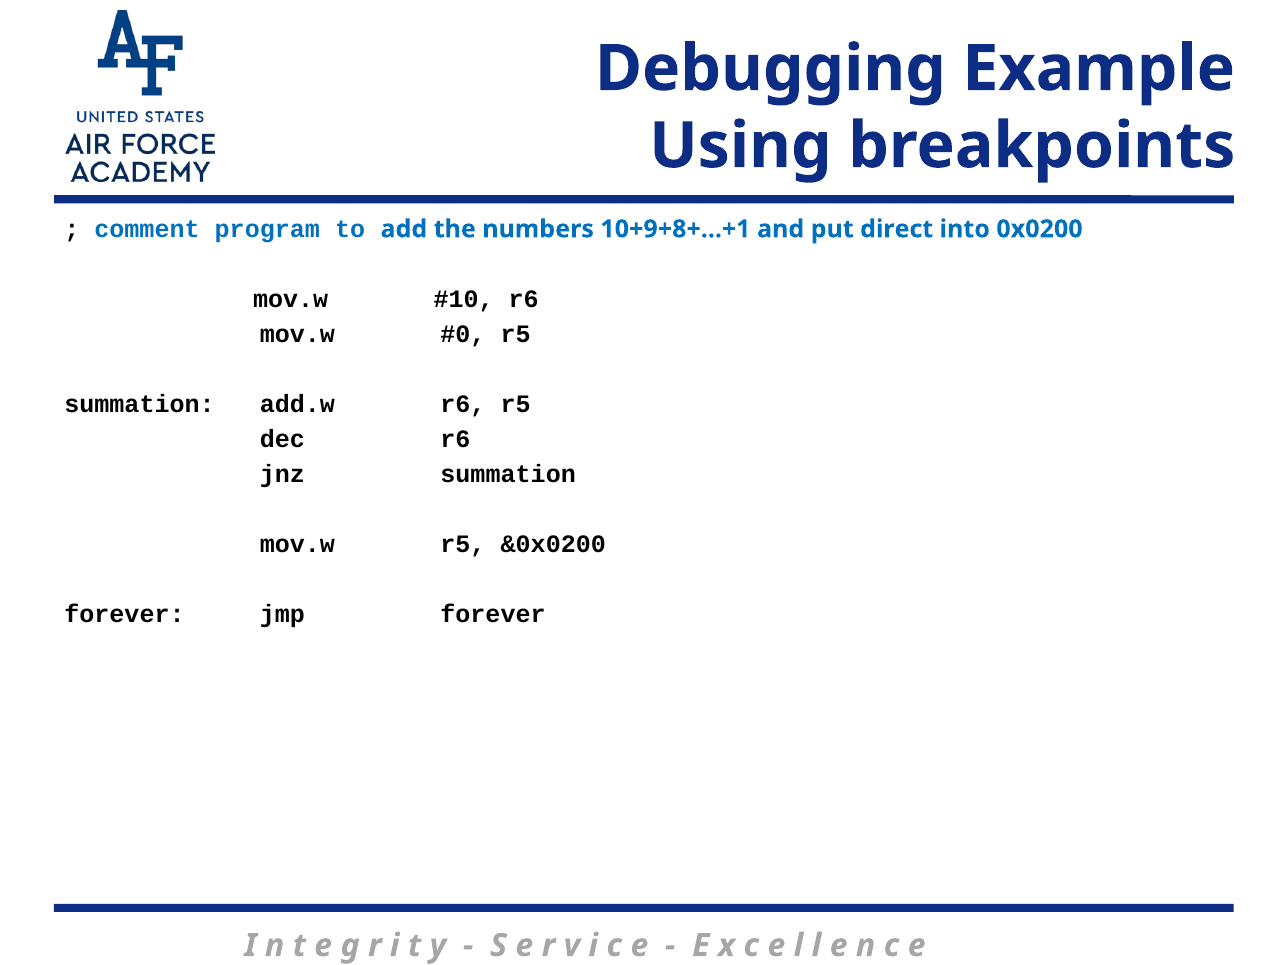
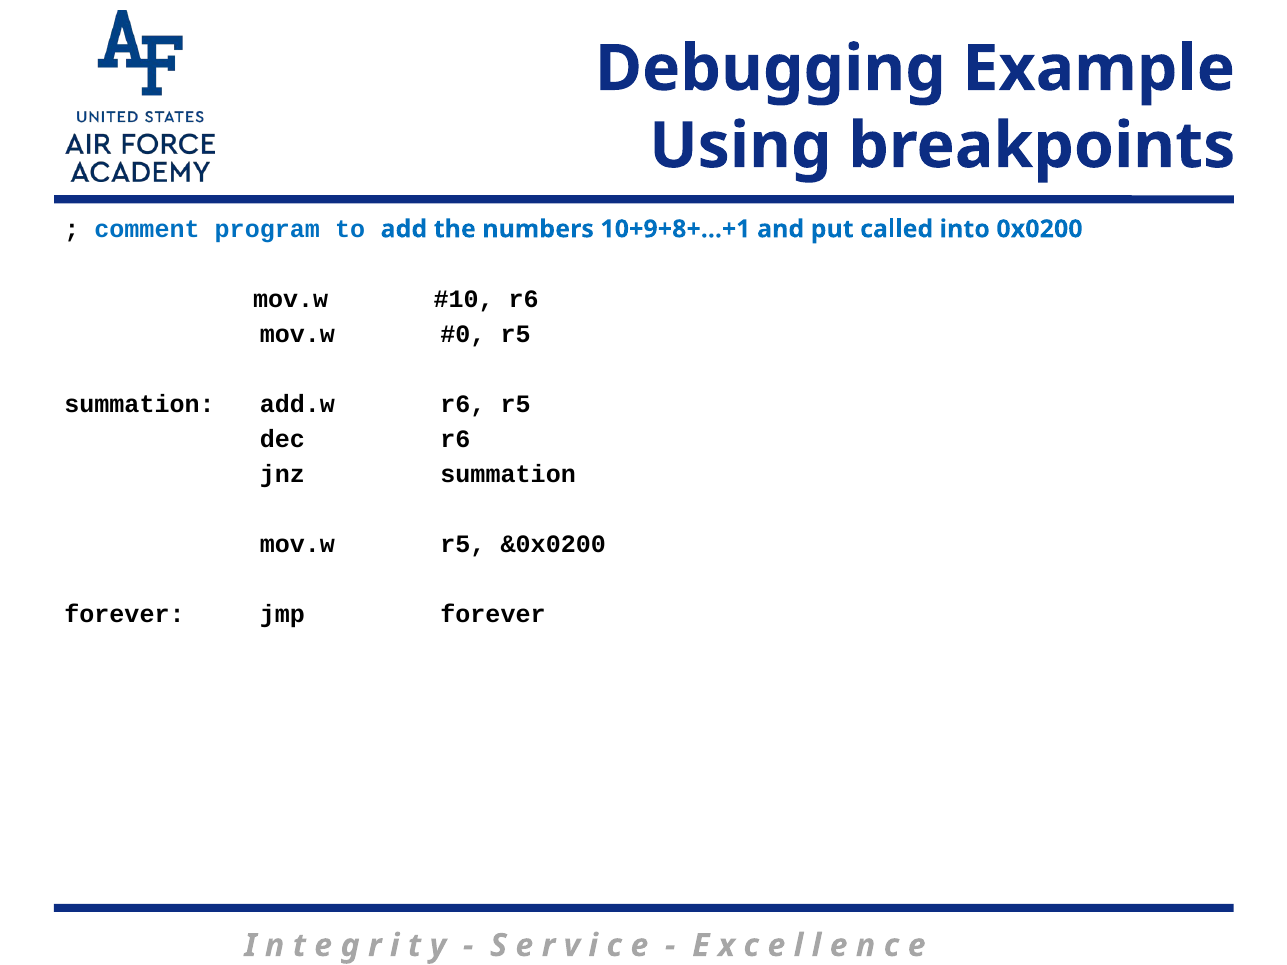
direct: direct -> called (897, 229)
